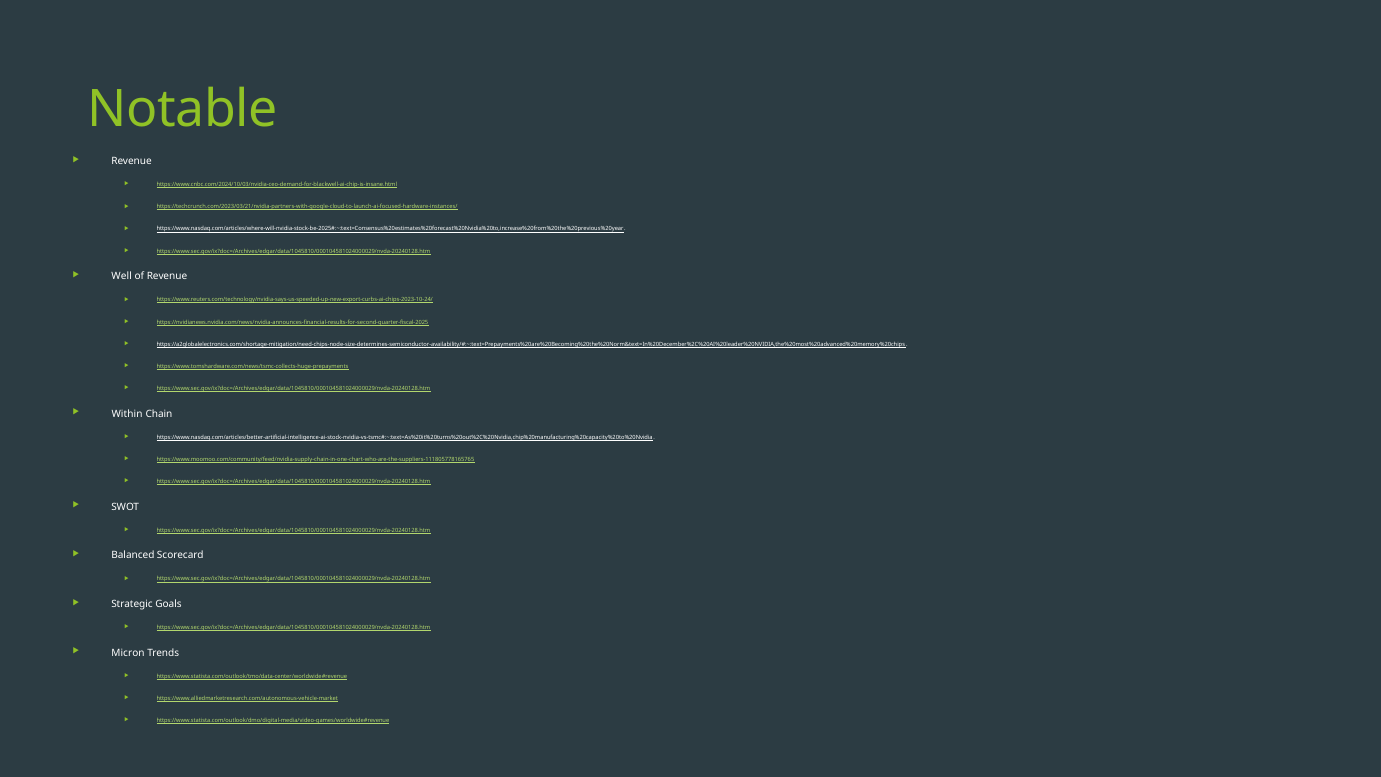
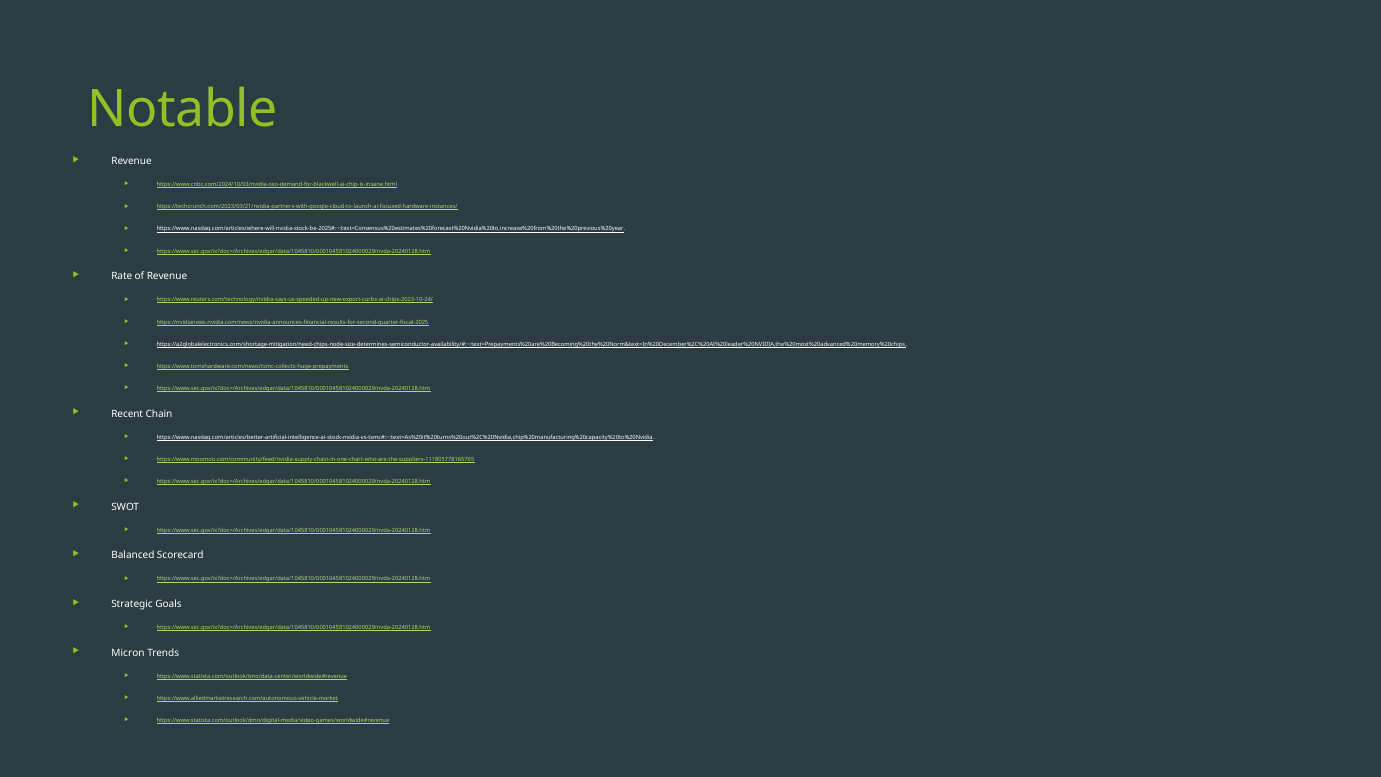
Well: Well -> Rate (122, 276)
Within: Within -> Recent (127, 414)
